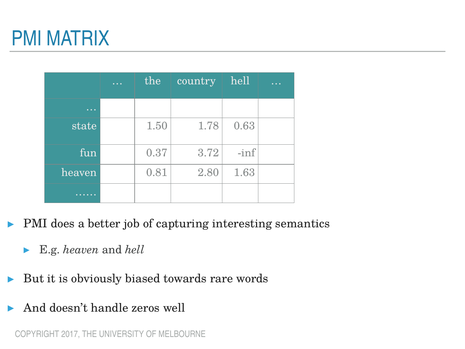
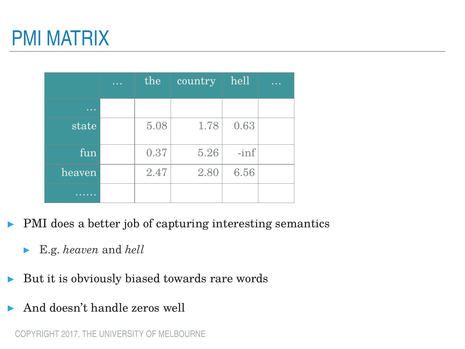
1.50: 1.50 -> 5.08 (157, 126)
3.72: 3.72 -> 5.26 (208, 153)
0.81: 0.81 -> 2.47 (157, 172)
1.63: 1.63 -> 6.56 (244, 172)
